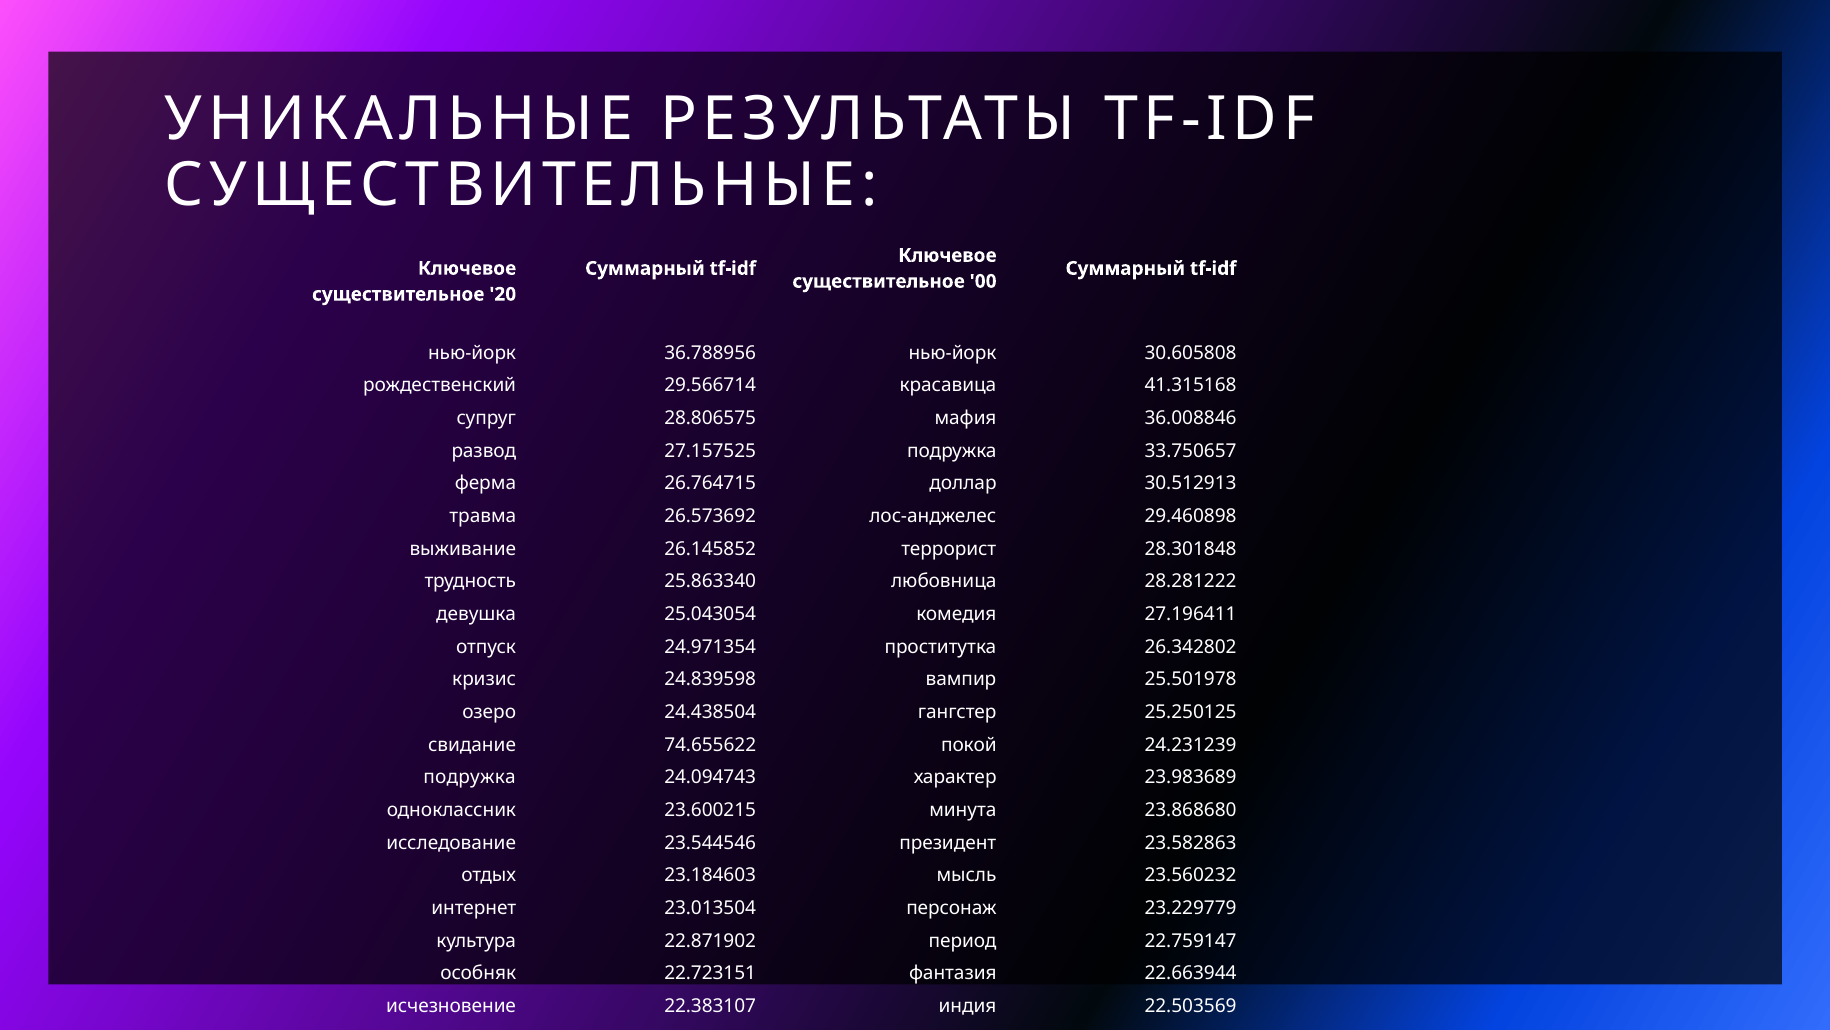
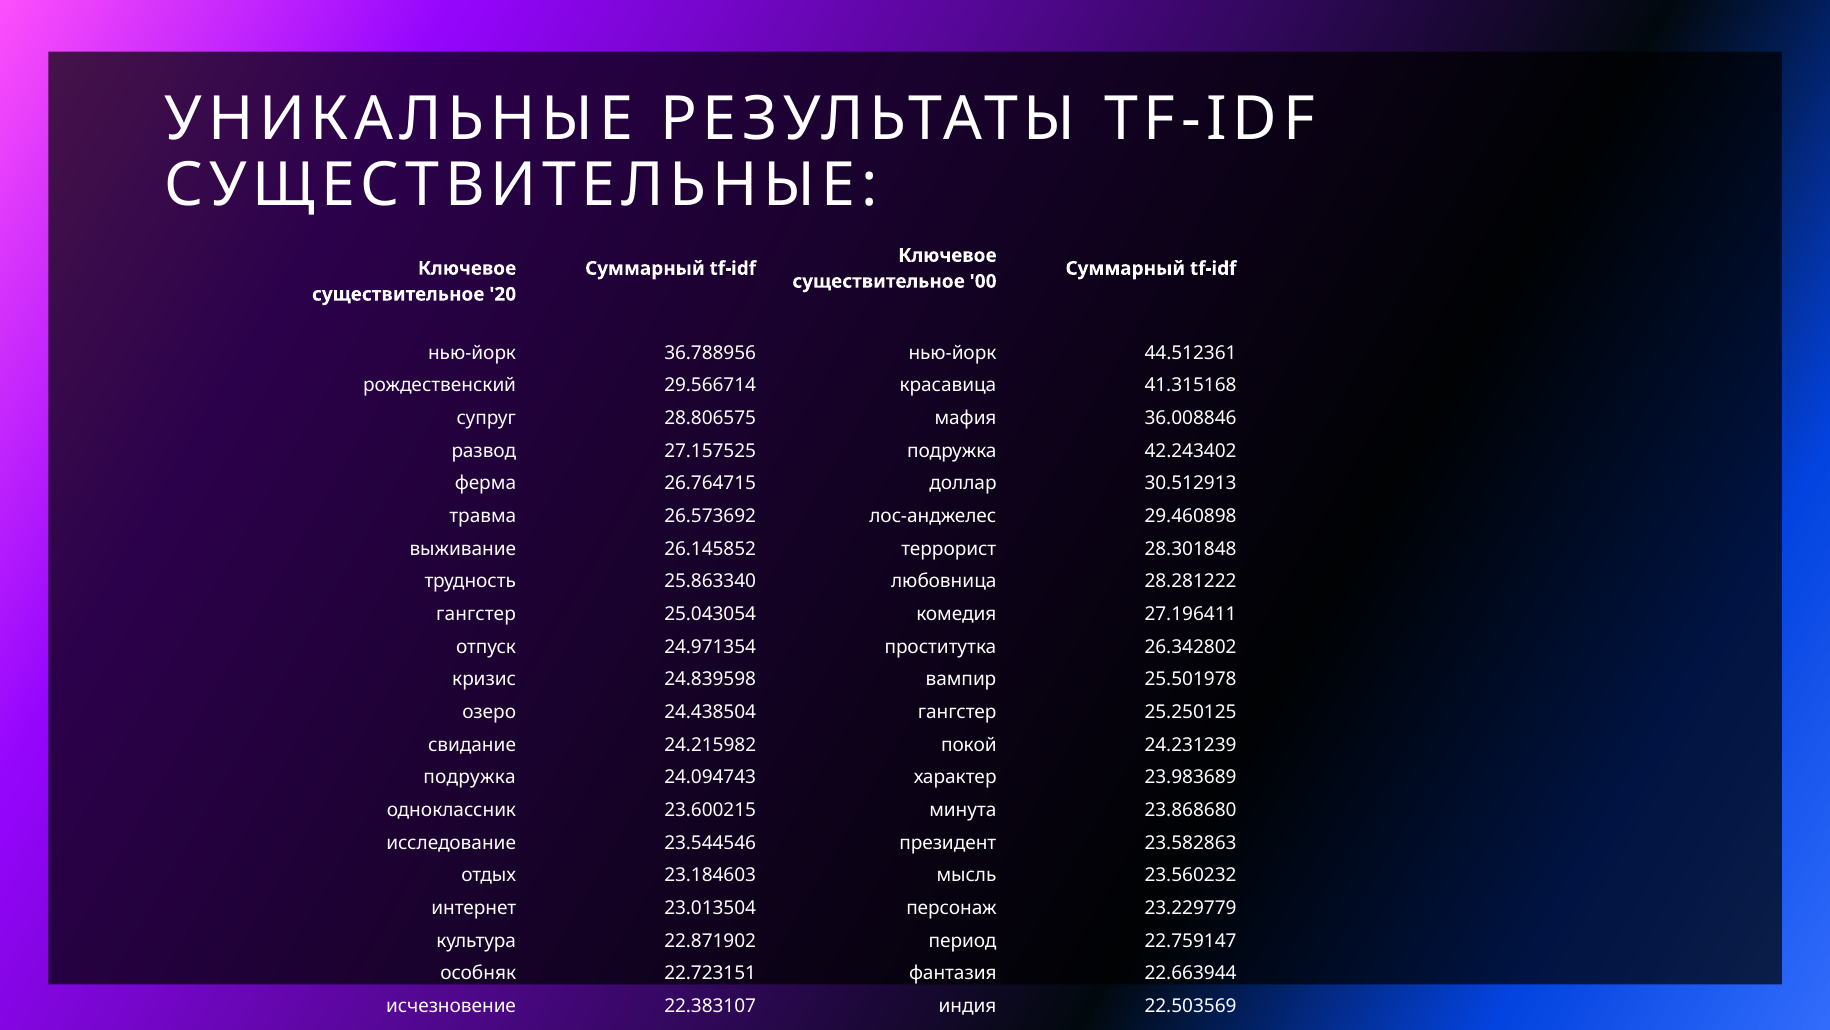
30.605808: 30.605808 -> 44.512361 (1191, 353)
33.750657: 33.750657 -> 42.243402 (1191, 451)
девушка: девушка -> гангстер (476, 614)
74.655622: 74.655622 -> 24.215982 (710, 744)
